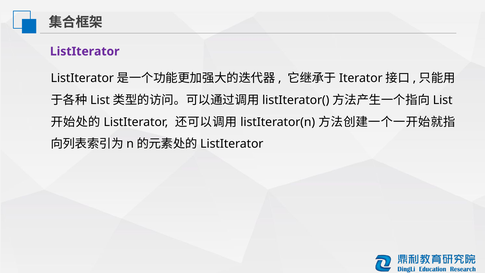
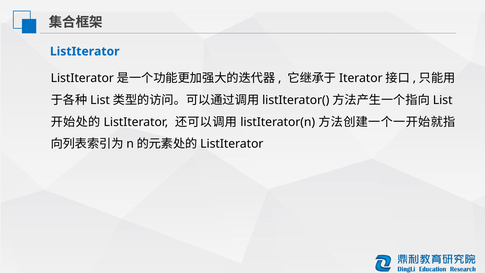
ListIterator colour: purple -> blue (85, 51)
